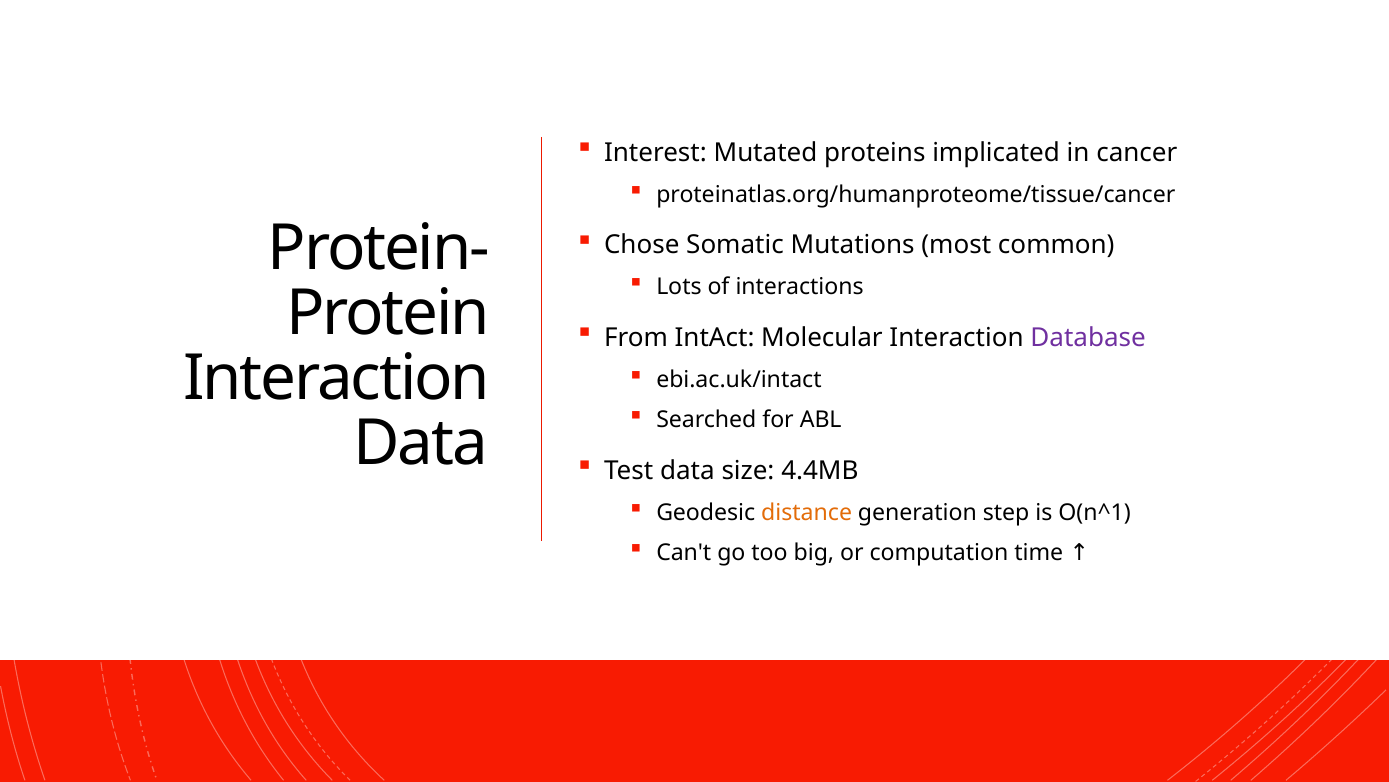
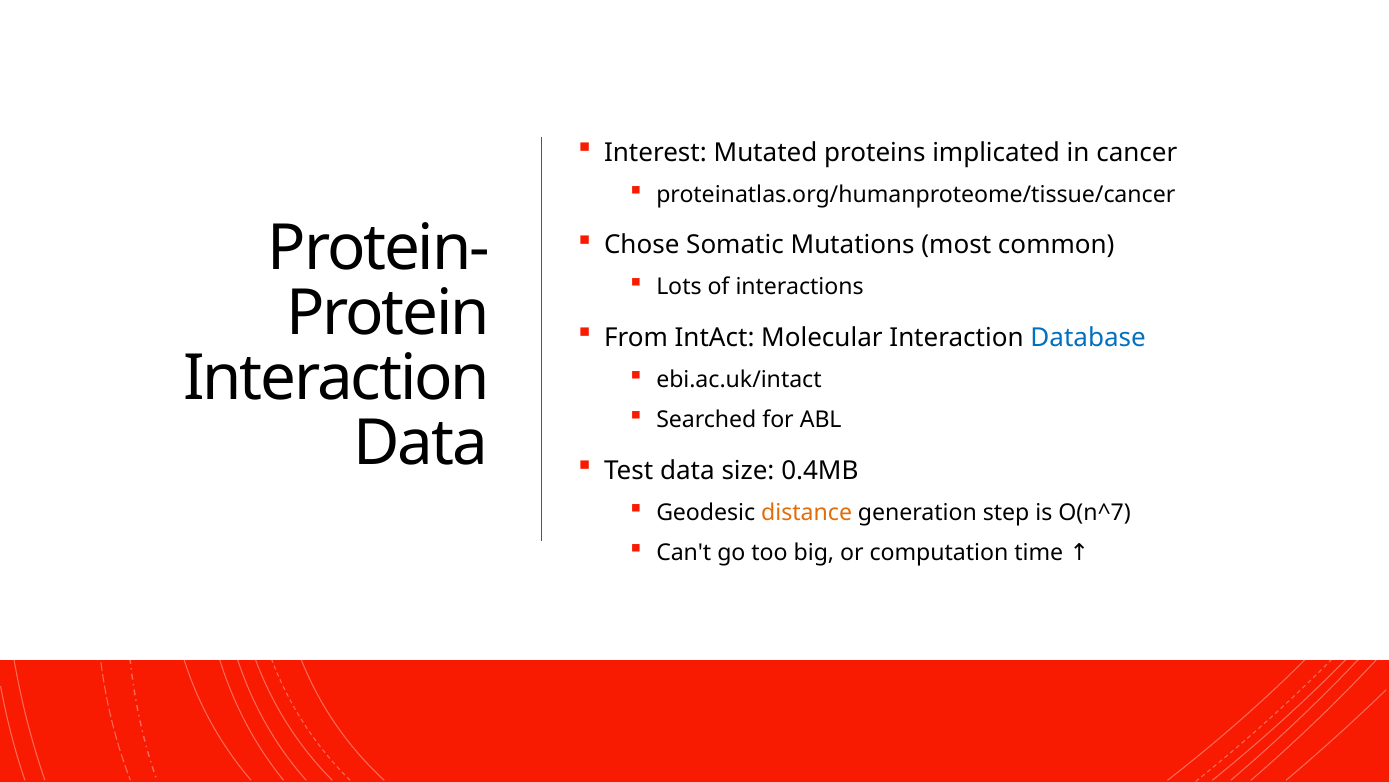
Database colour: purple -> blue (1088, 337)
4.4MB: 4.4MB -> 0.4MB (820, 470)
O(n^1: O(n^1 -> O(n^7 (1095, 512)
